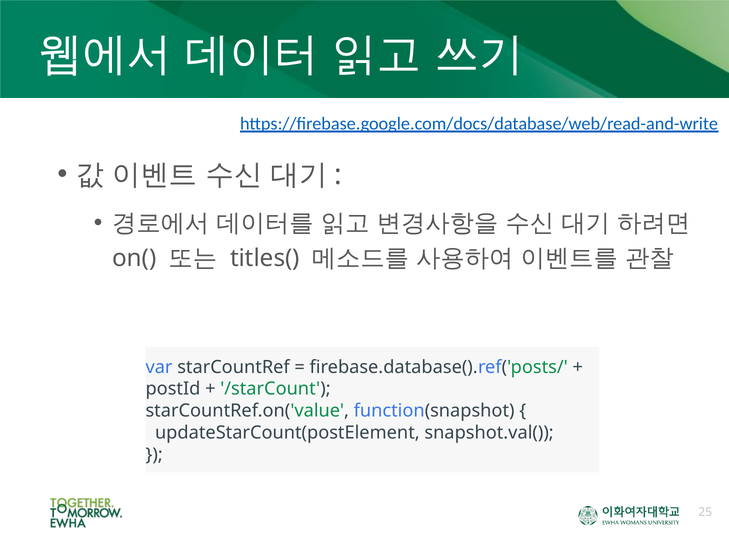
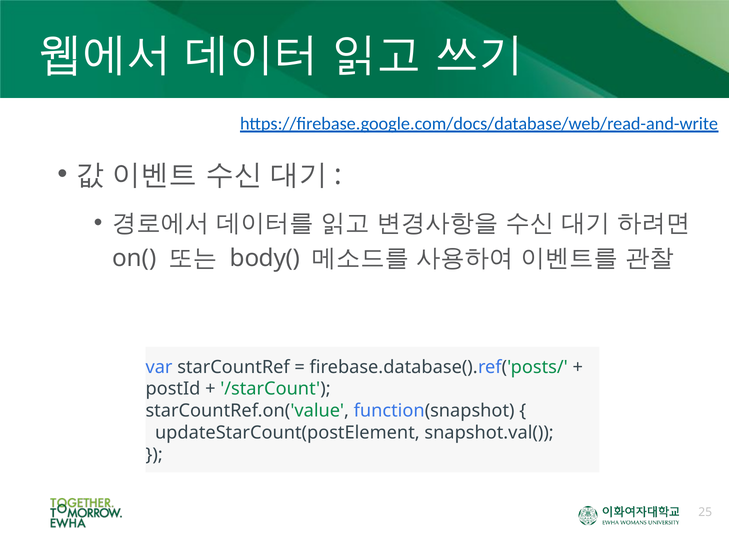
titles(: titles( -> body( (265, 258)
